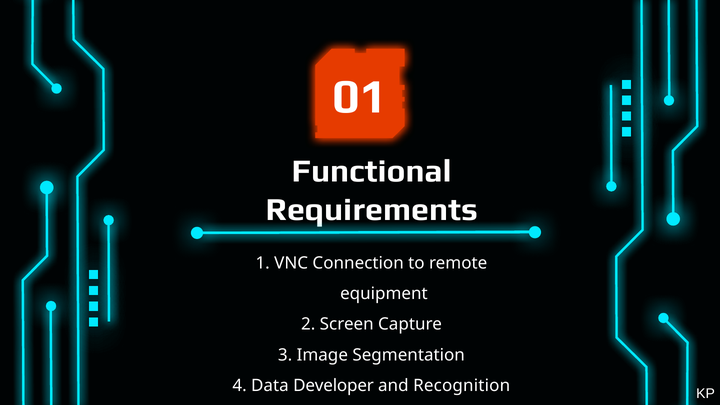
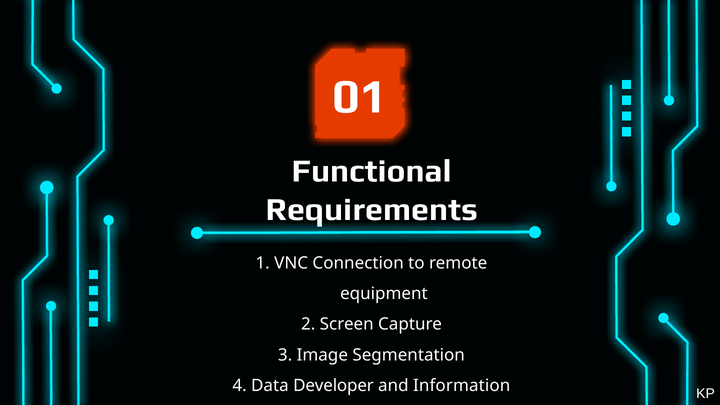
Recognition: Recognition -> Information (462, 386)
